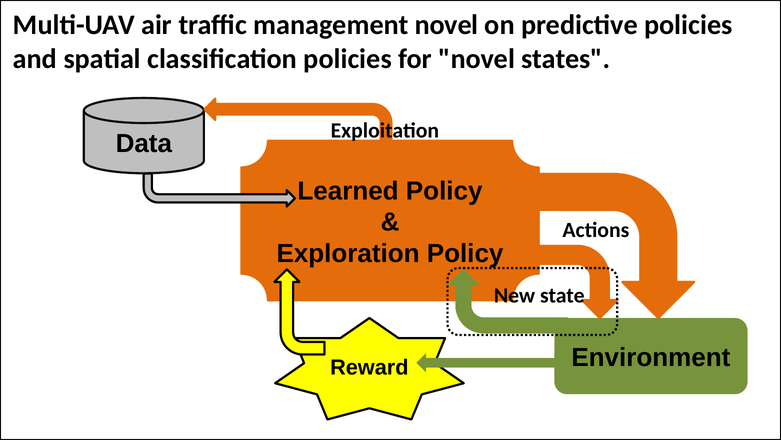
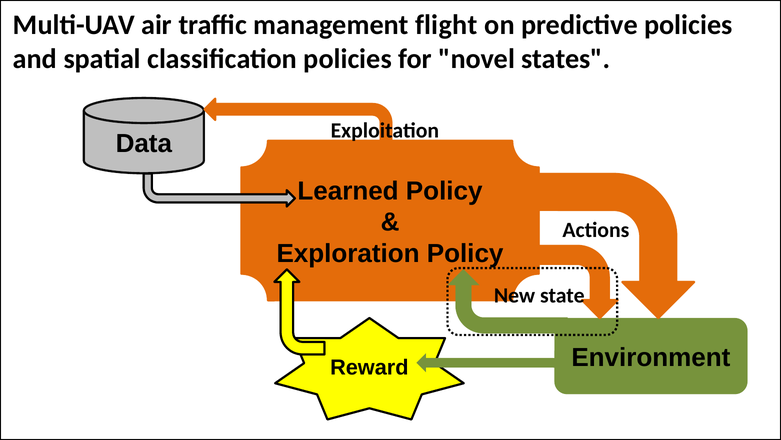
management novel: novel -> flight (446, 25)
